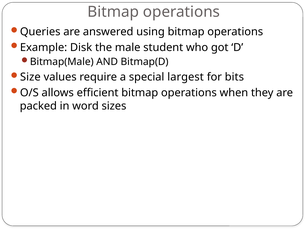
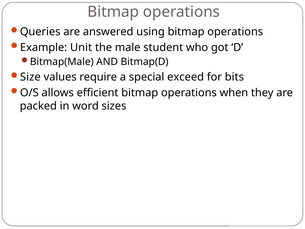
Disk: Disk -> Unit (81, 47)
largest: largest -> exceed (186, 77)
